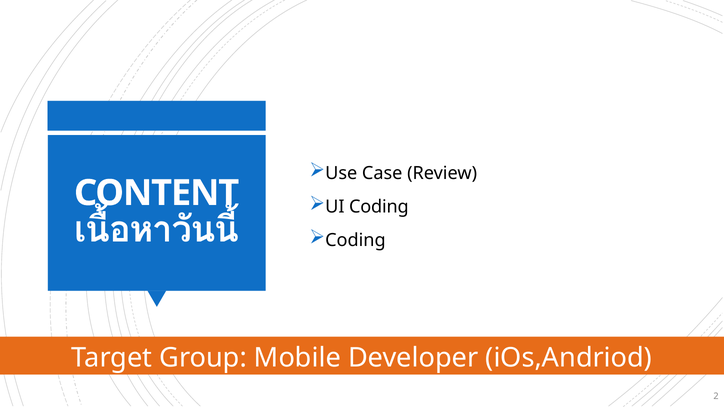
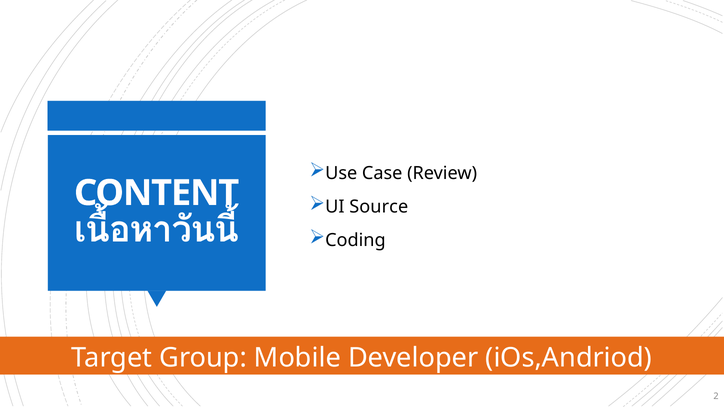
UI Coding: Coding -> Source (379, 207)
